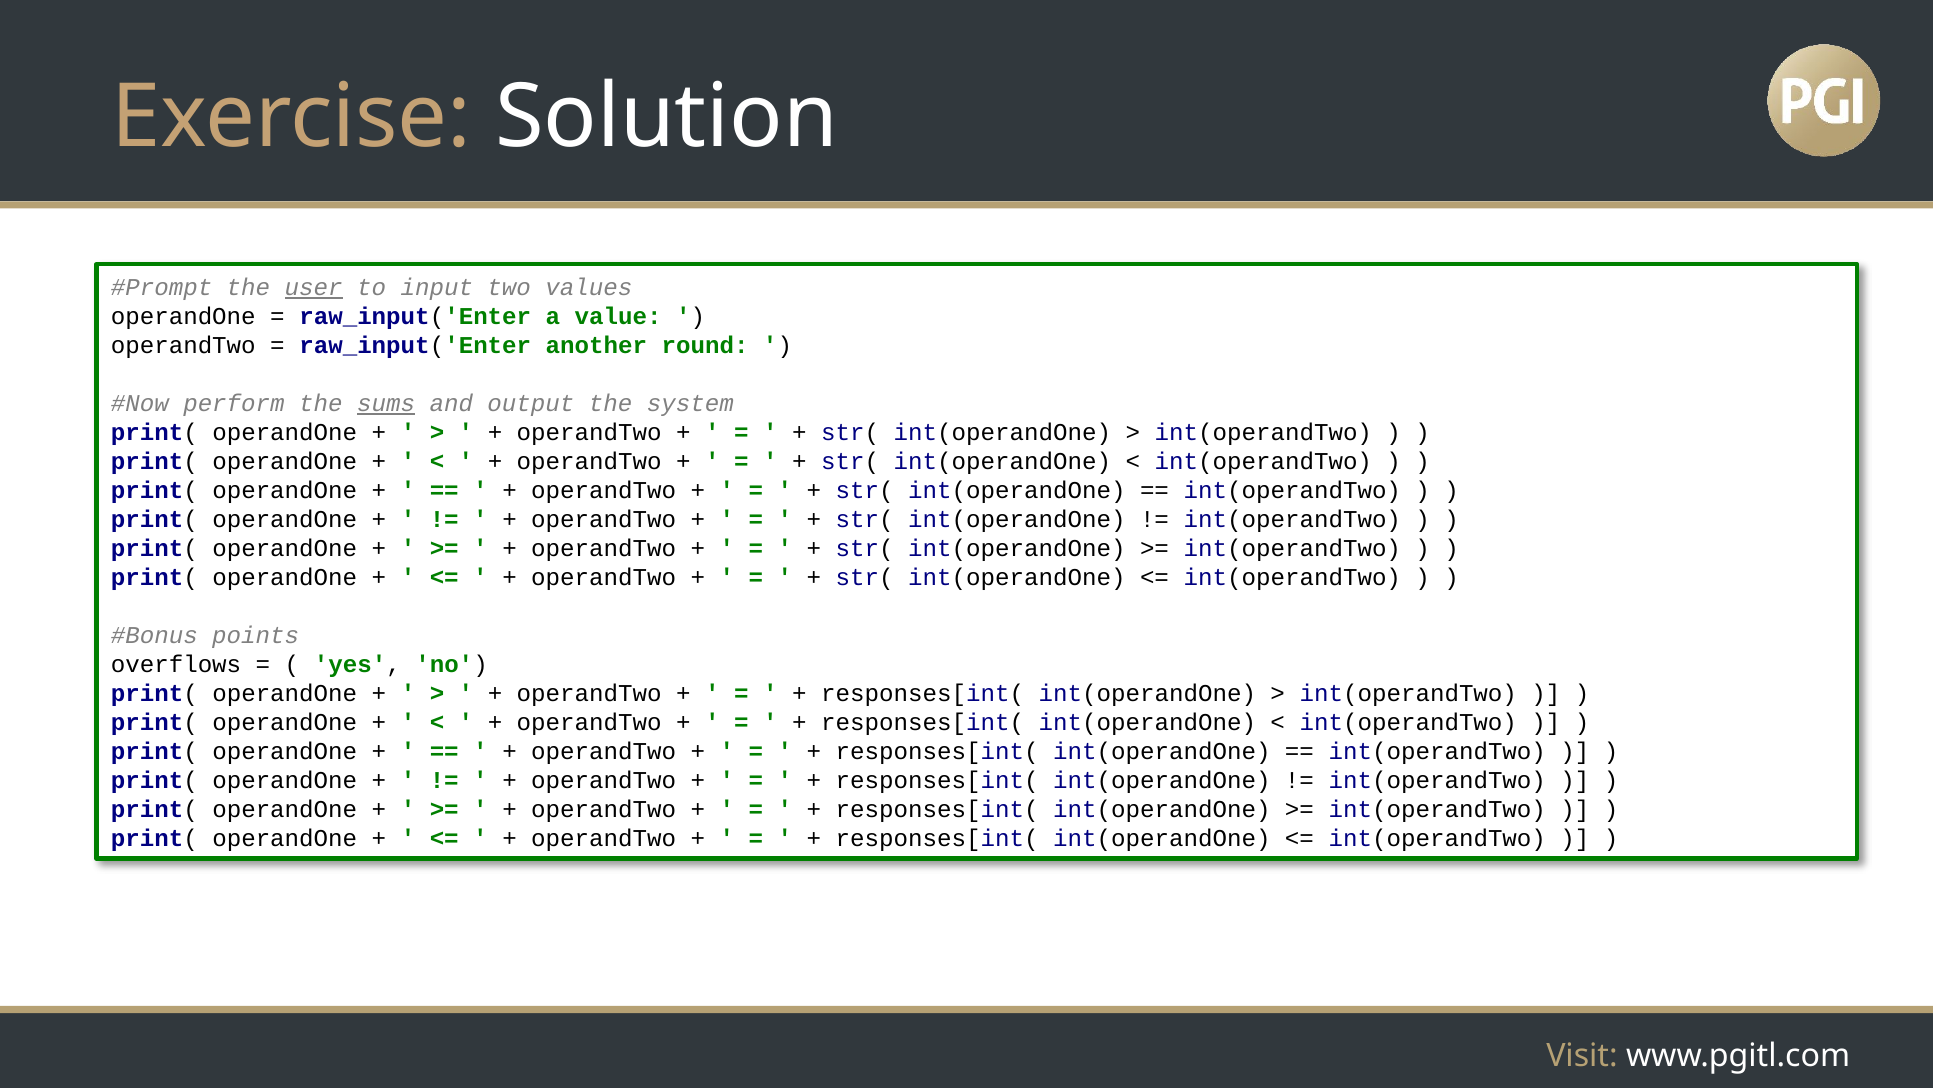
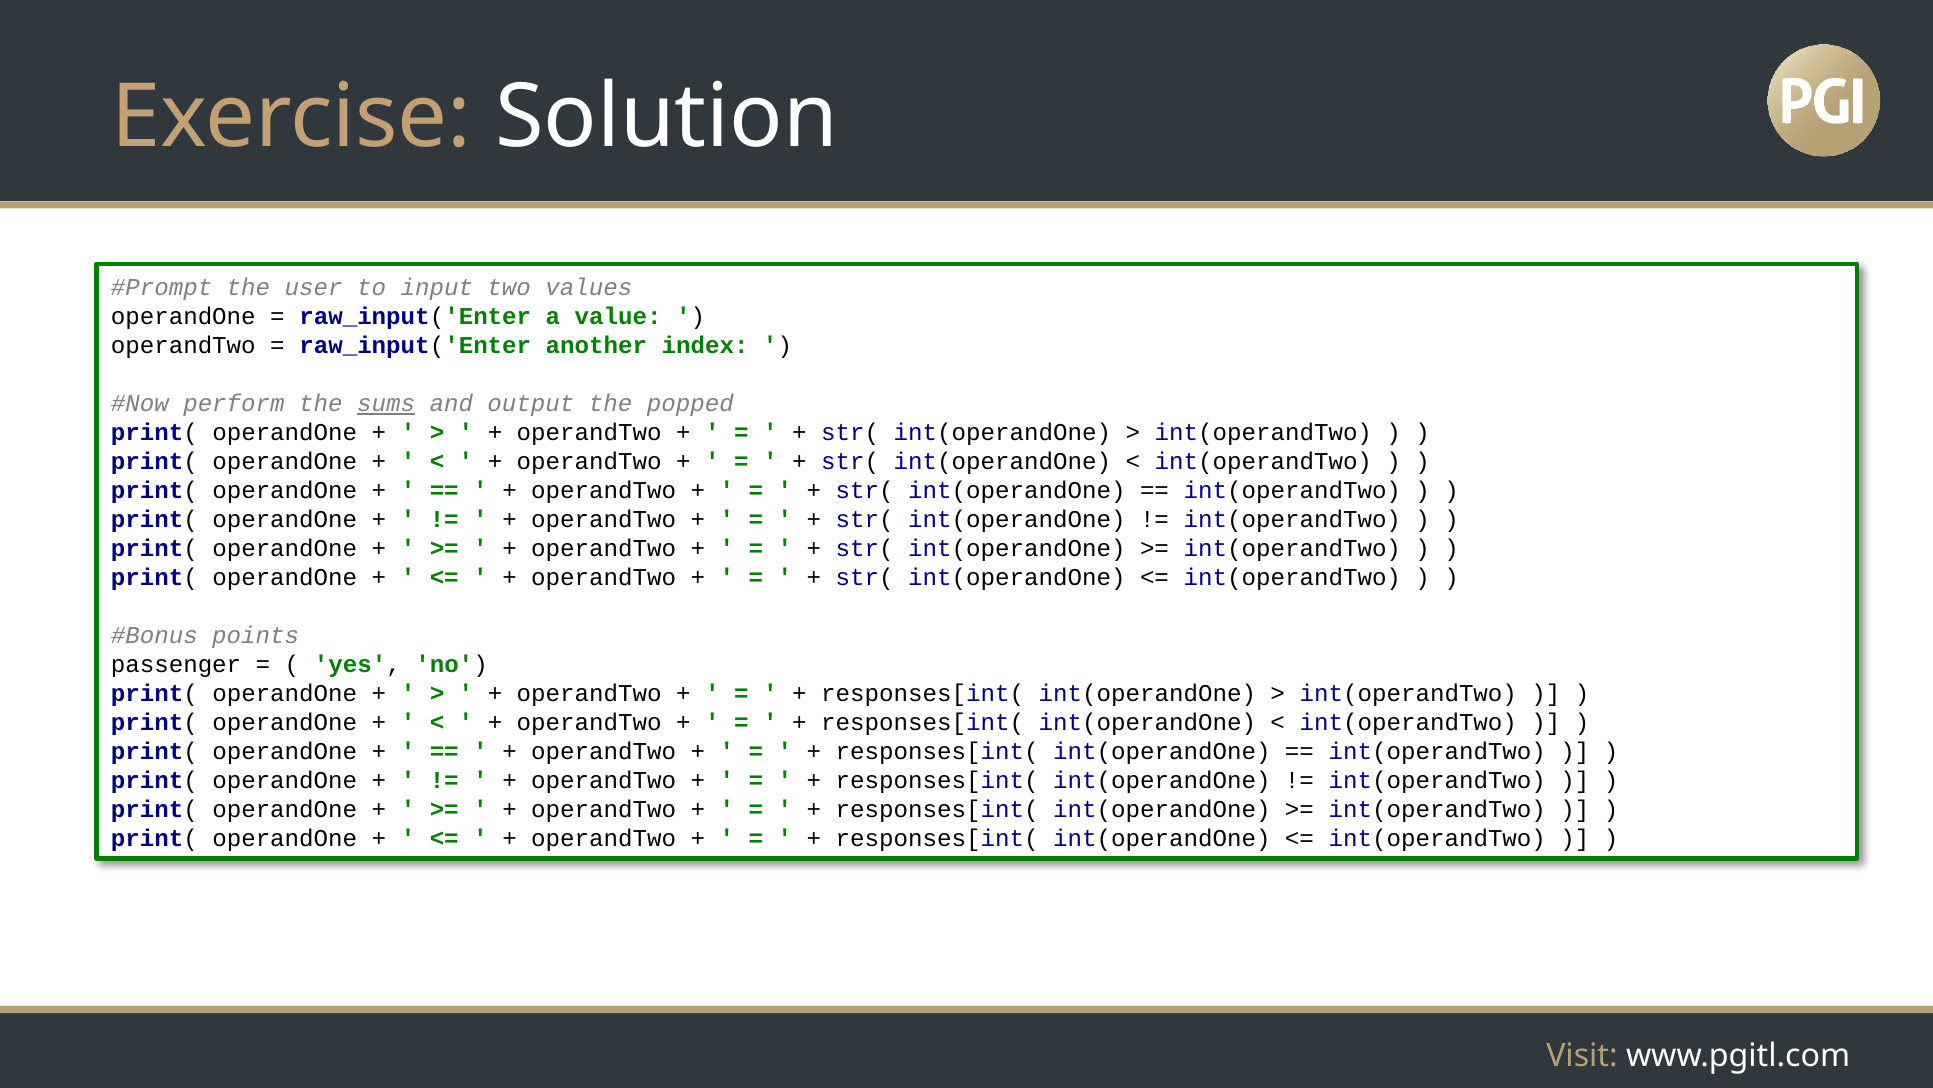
user underline: present -> none (314, 287)
round: round -> index (705, 345)
system: system -> popped (690, 403)
overflows: overflows -> passenger (176, 664)
